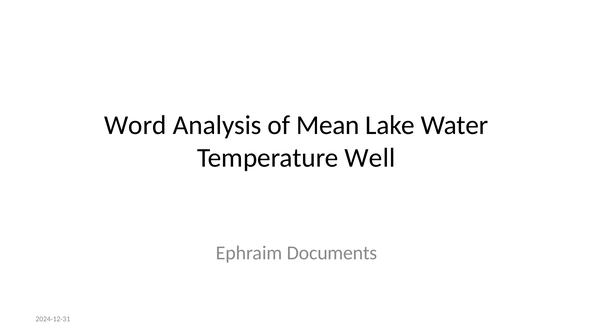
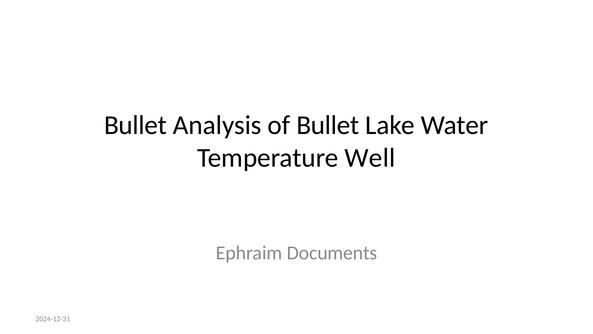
Word: Word -> Bullet (135, 125)
of Mean: Mean -> Bullet (328, 125)
